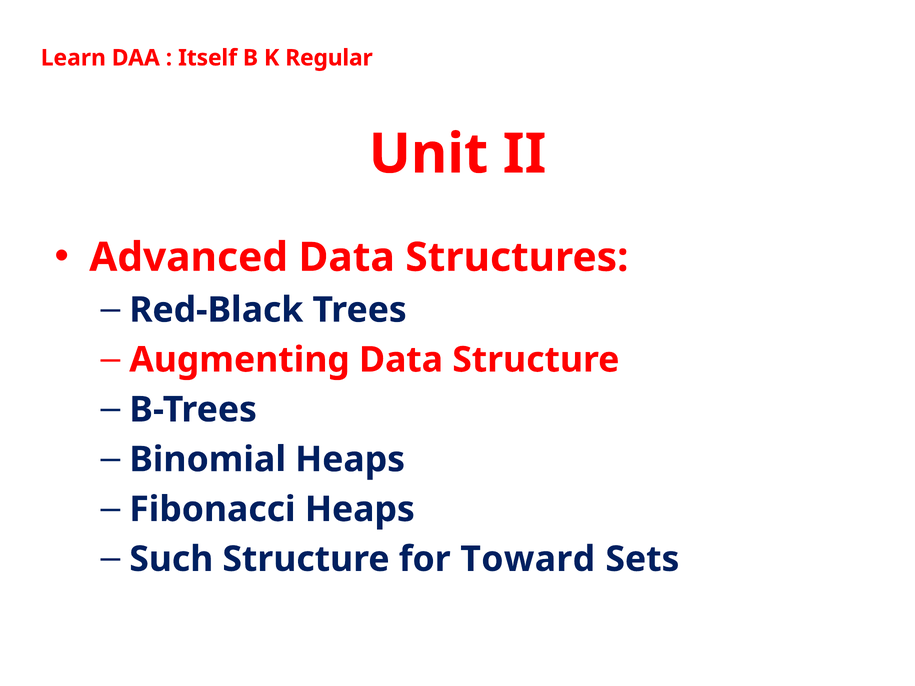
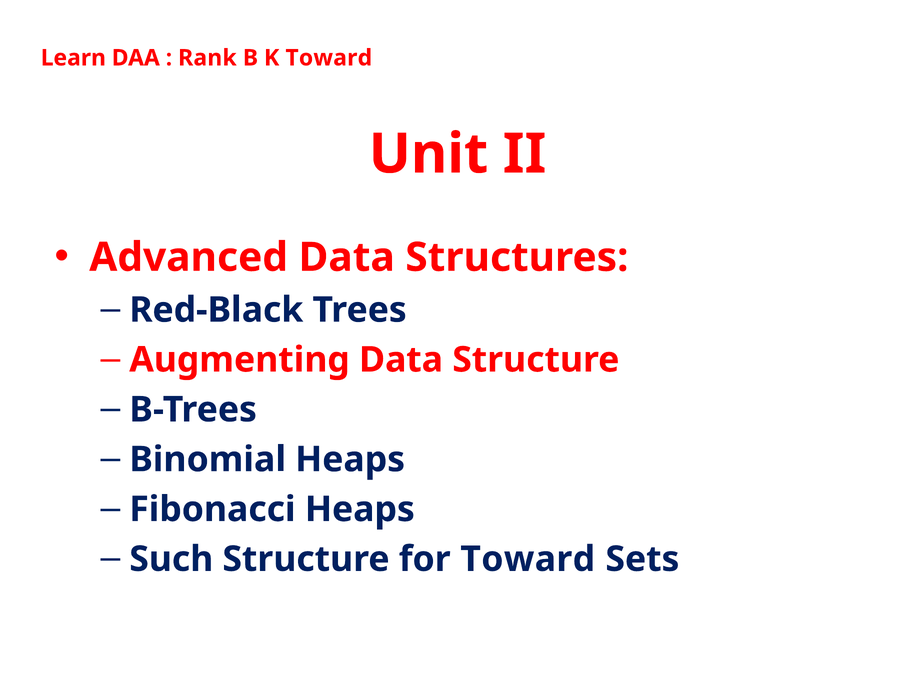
Itself: Itself -> Rank (207, 58)
K Regular: Regular -> Toward (329, 58)
